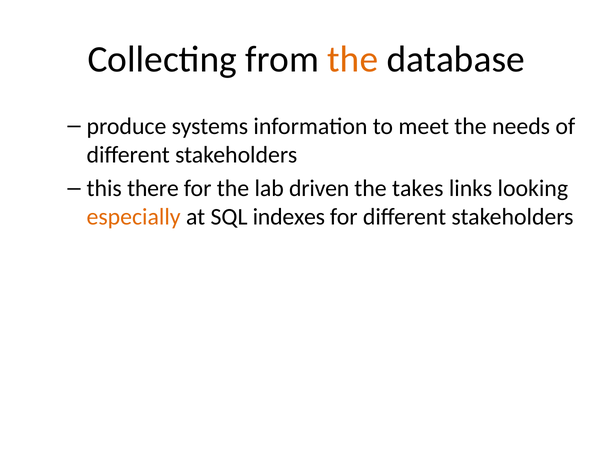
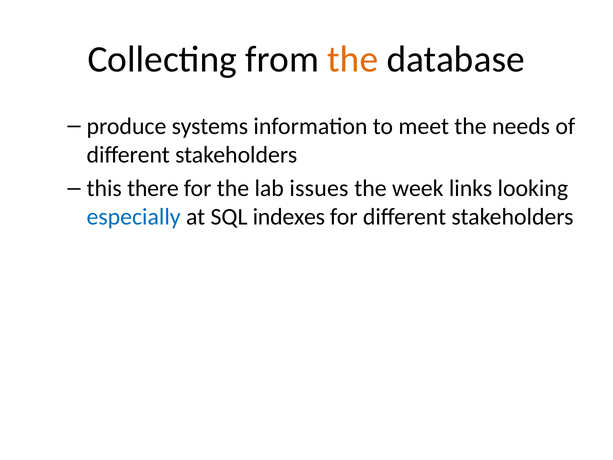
driven: driven -> issues (319, 188)
takes: takes -> week (418, 188)
especially colour: orange -> blue (134, 217)
